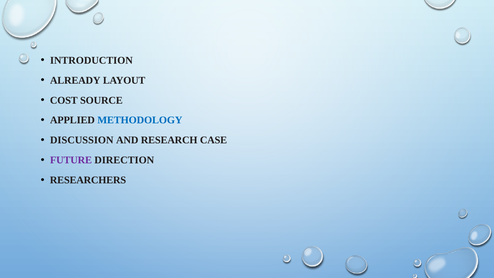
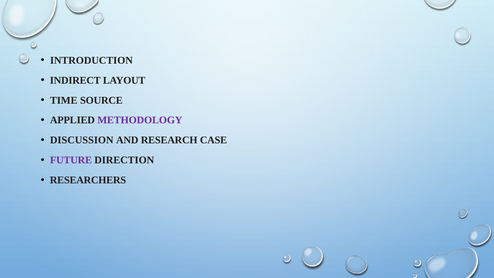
ALREADY: ALREADY -> INDIRECT (75, 80)
COST: COST -> TIME (64, 100)
METHODOLOGY colour: blue -> purple (140, 120)
